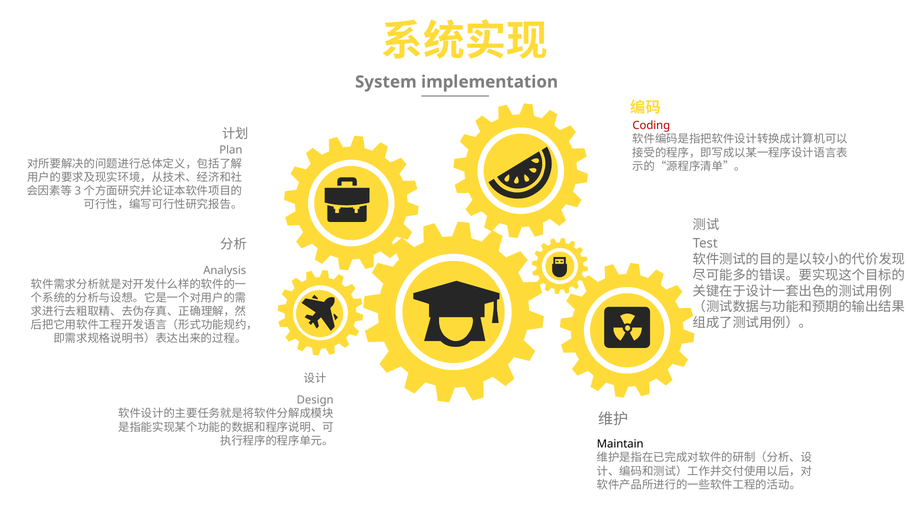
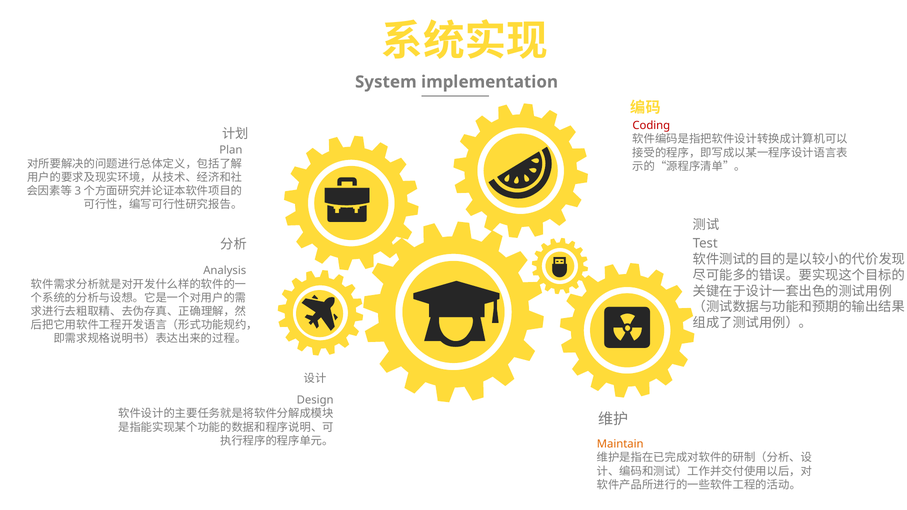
Maintain colour: black -> orange (620, 444)
